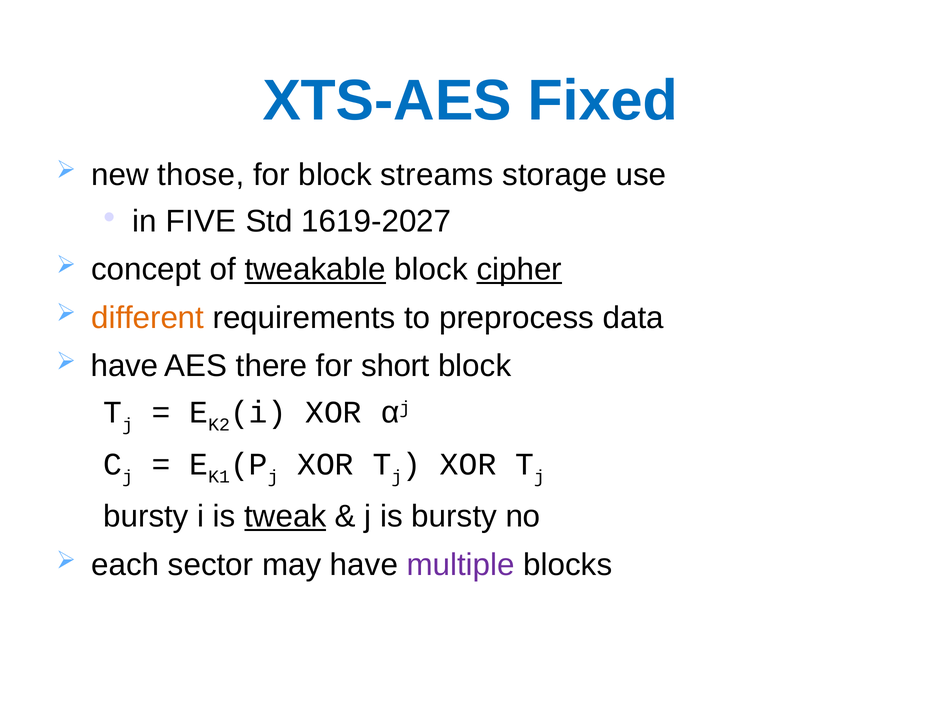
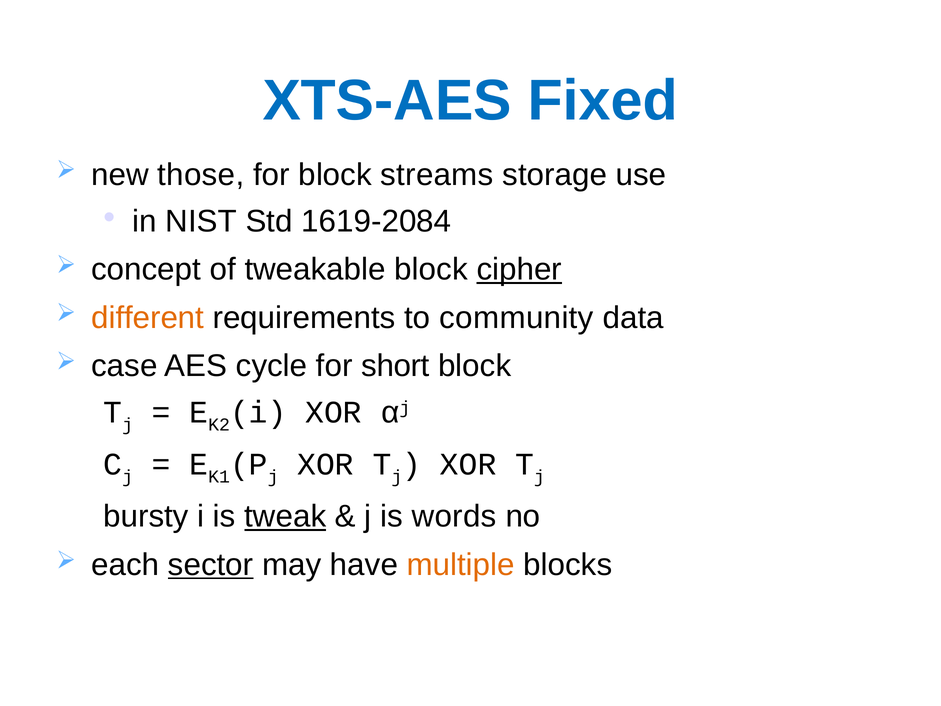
FIVE: FIVE -> NIST (201, 221)
1619-2027: 1619-2027 -> 1619-2084 (376, 221)
tweakable underline: present -> none (315, 269)
preprocess: preprocess -> community (516, 318)
have: have -> case (124, 366)
there: there -> cycle (272, 366)
is bursty: bursty -> words (454, 516)
sector underline: none -> present (211, 565)
multiple colour: purple -> orange (461, 565)
